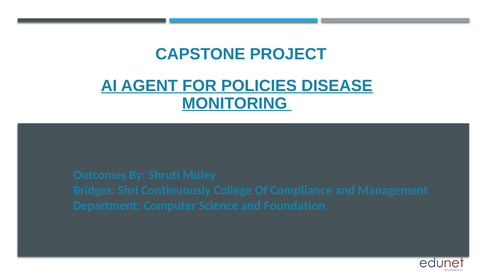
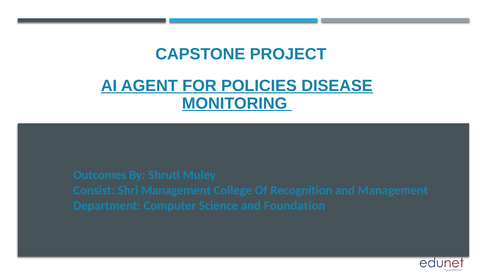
Bridges: Bridges -> Consist (94, 190)
Shri Continuously: Continuously -> Management (176, 190)
Compliance: Compliance -> Recognition (301, 190)
